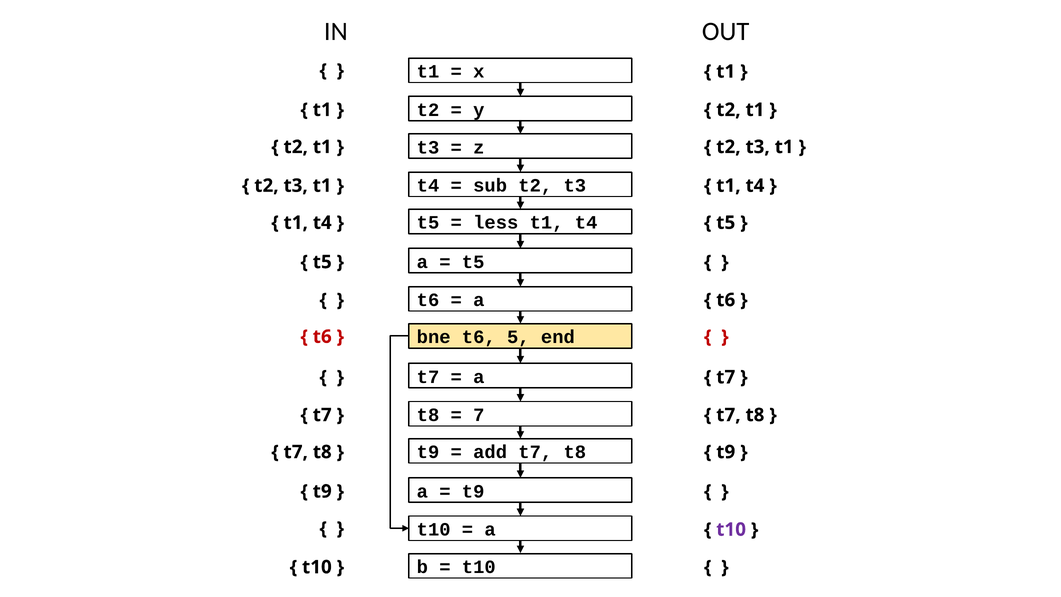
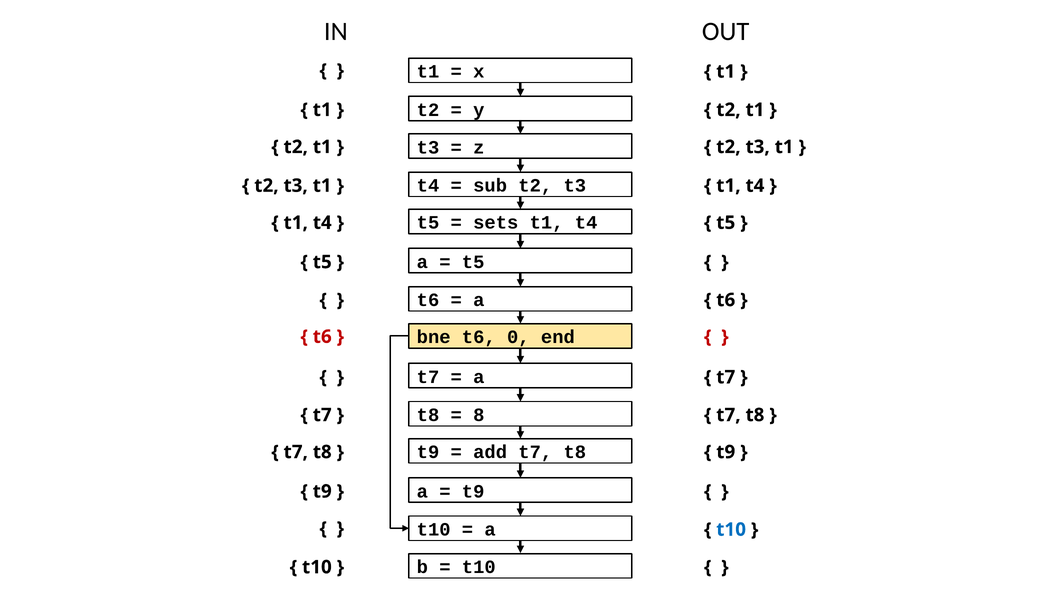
less: less -> sets (496, 223)
5: 5 -> 0 (518, 337)
7: 7 -> 8 (479, 415)
t10 colour: purple -> blue (731, 529)
